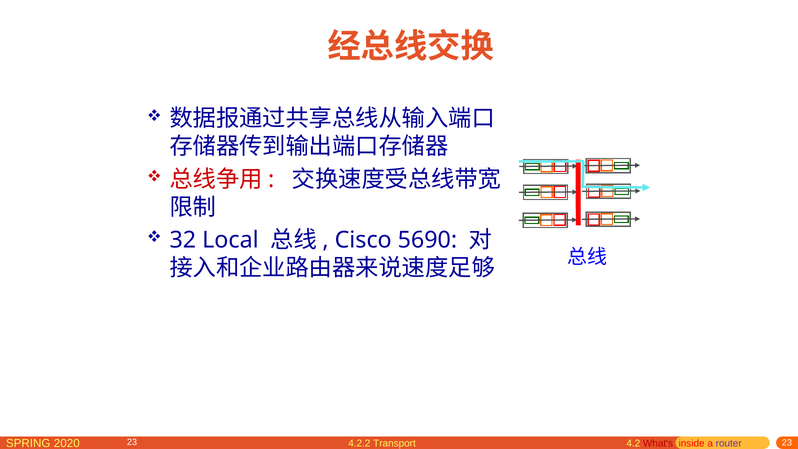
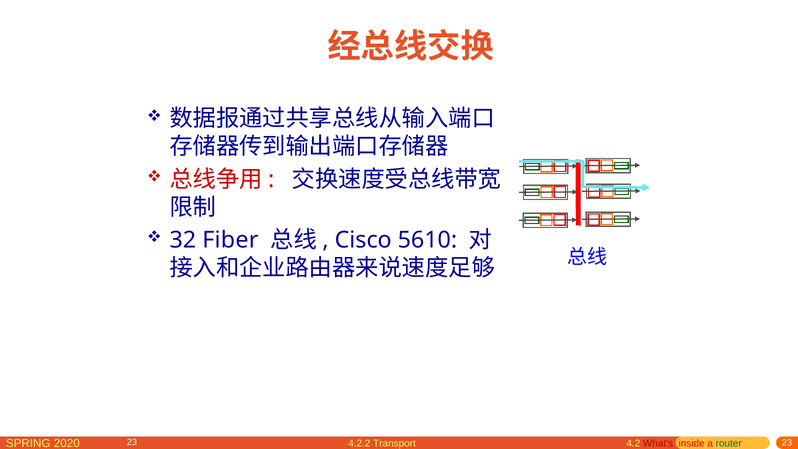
Local: Local -> Fiber (230, 240)
5690: 5690 -> 5610 (427, 240)
router colour: purple -> green (729, 443)
